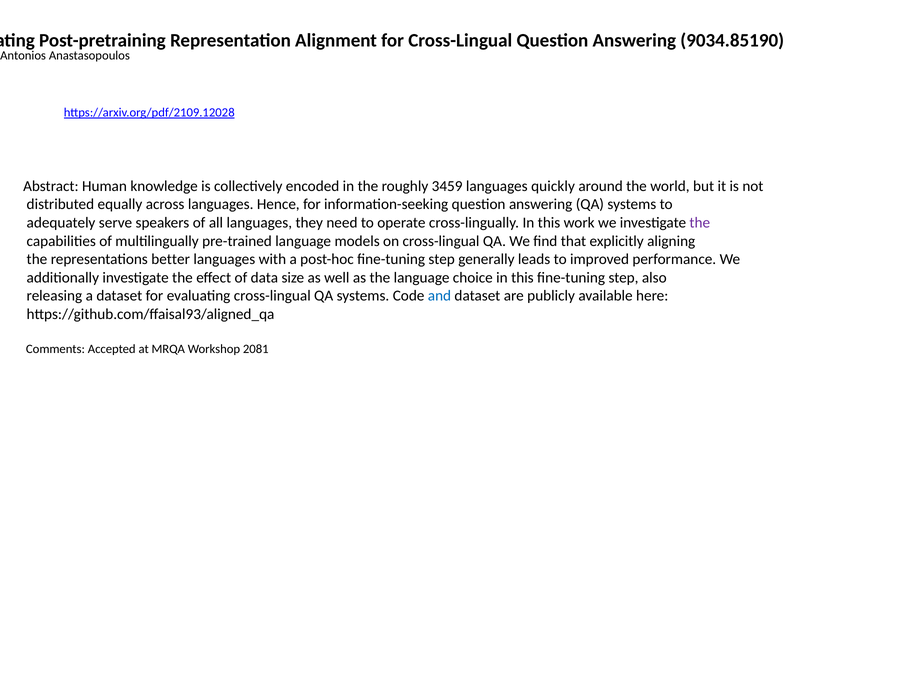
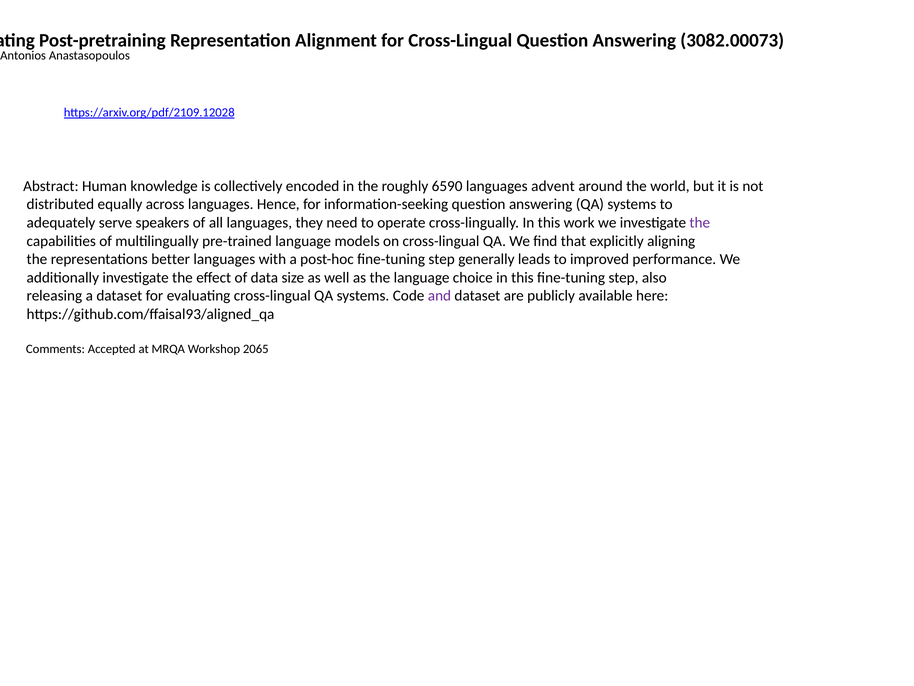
9034.85190: 9034.85190 -> 3082.00073 (732, 40)
3459: 3459 -> 6590 (447, 186)
quickly: quickly -> advent (553, 186)
and colour: blue -> purple (439, 296)
2081: 2081 -> 2065 (256, 349)
